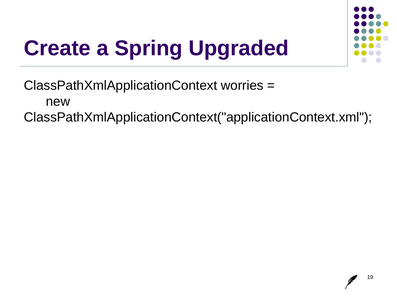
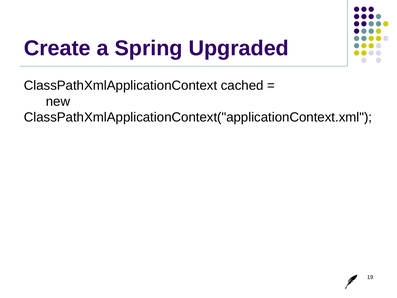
worries: worries -> cached (242, 86)
